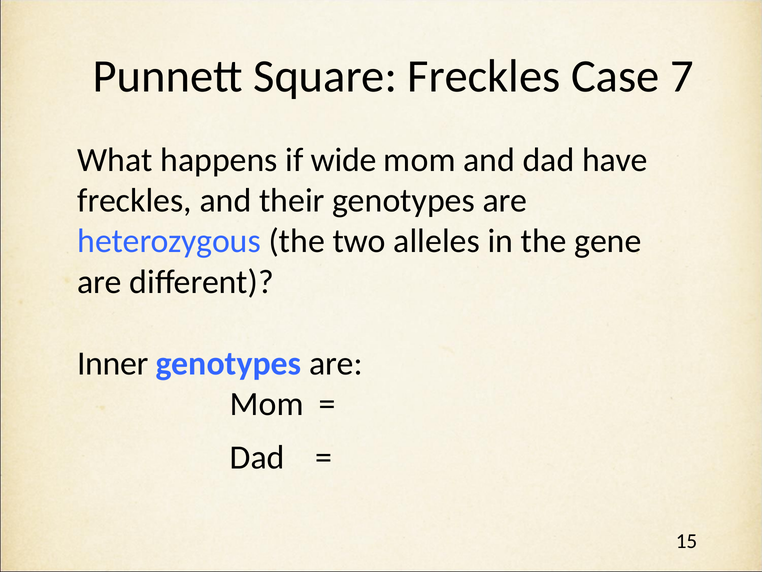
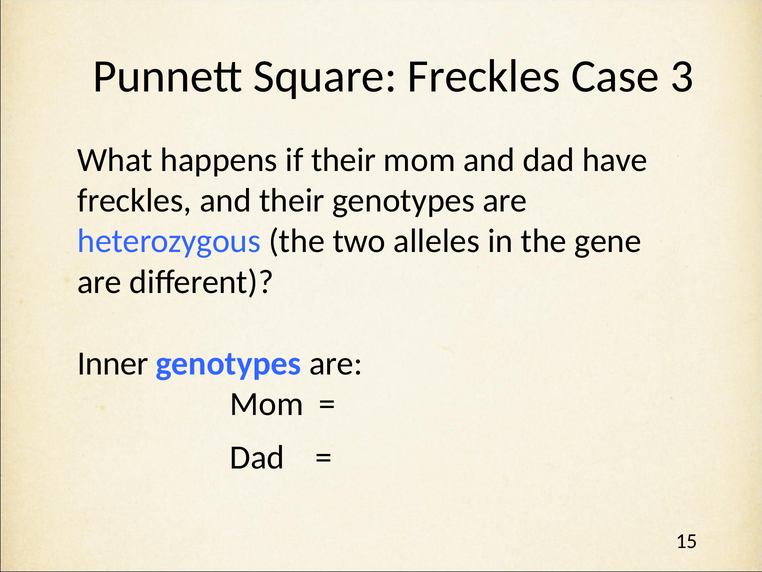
7: 7 -> 3 (682, 76)
if wide: wide -> their (344, 160)
